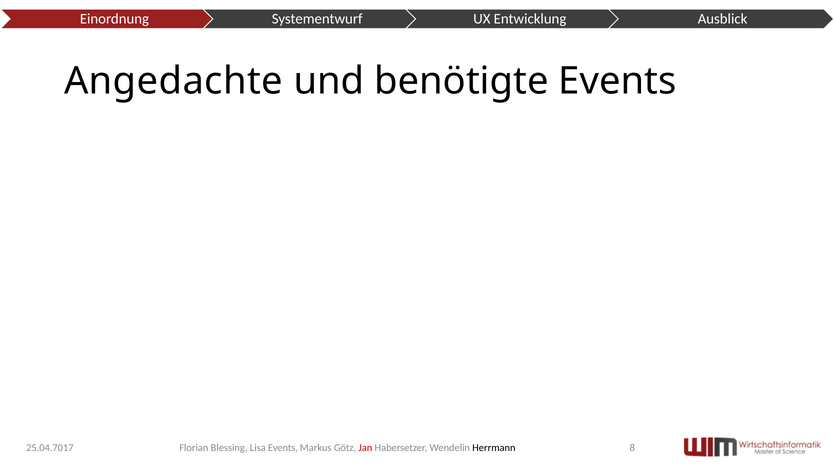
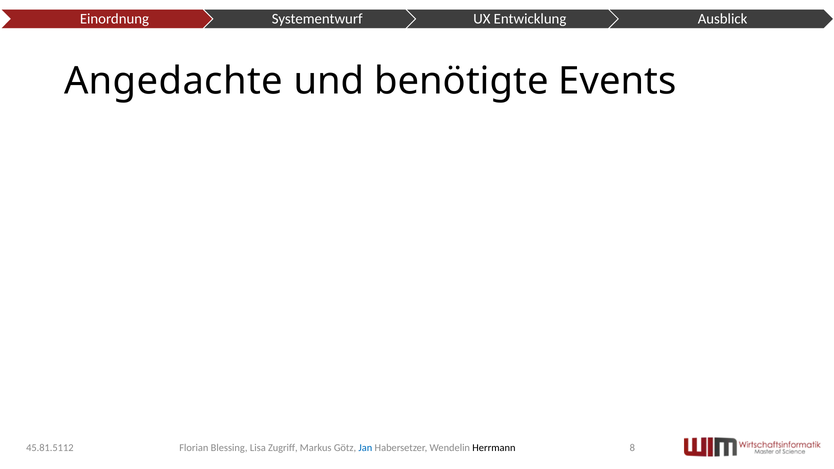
Lisa Events: Events -> Zugriff (283, 448)
Jan colour: red -> blue (365, 448)
25.04.7017: 25.04.7017 -> 45.81.5112 (50, 448)
